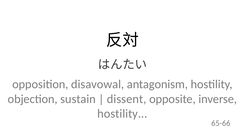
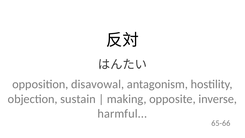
dissent: dissent -> making (127, 99)
hostility: hostility -> harmful (122, 114)
